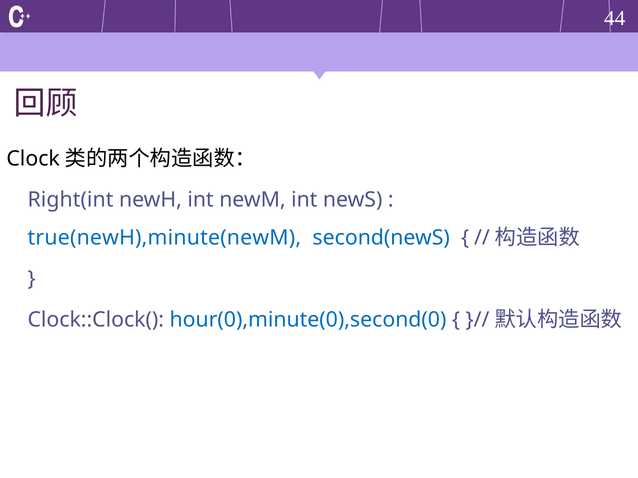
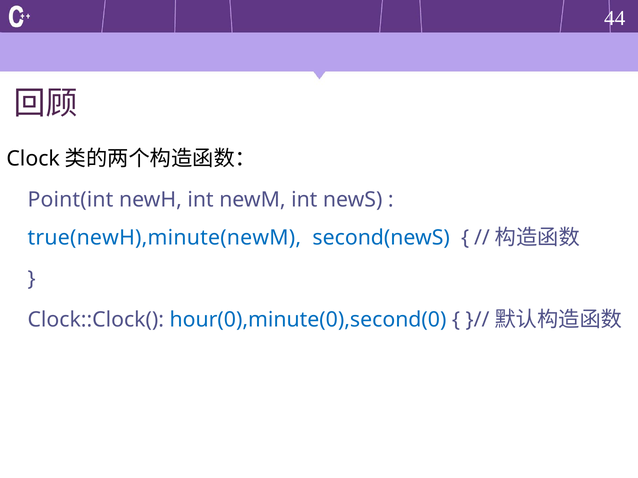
Right(int: Right(int -> Point(int (70, 200)
